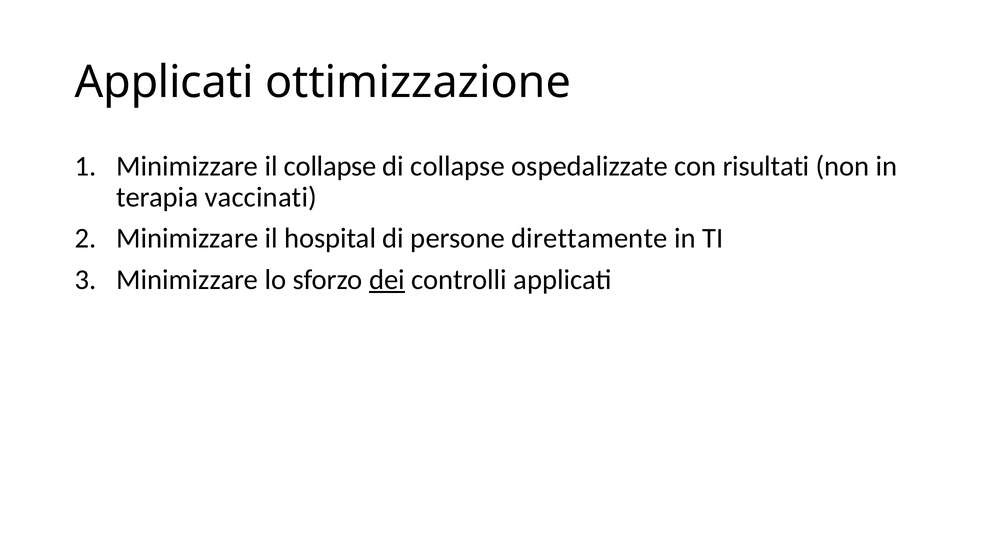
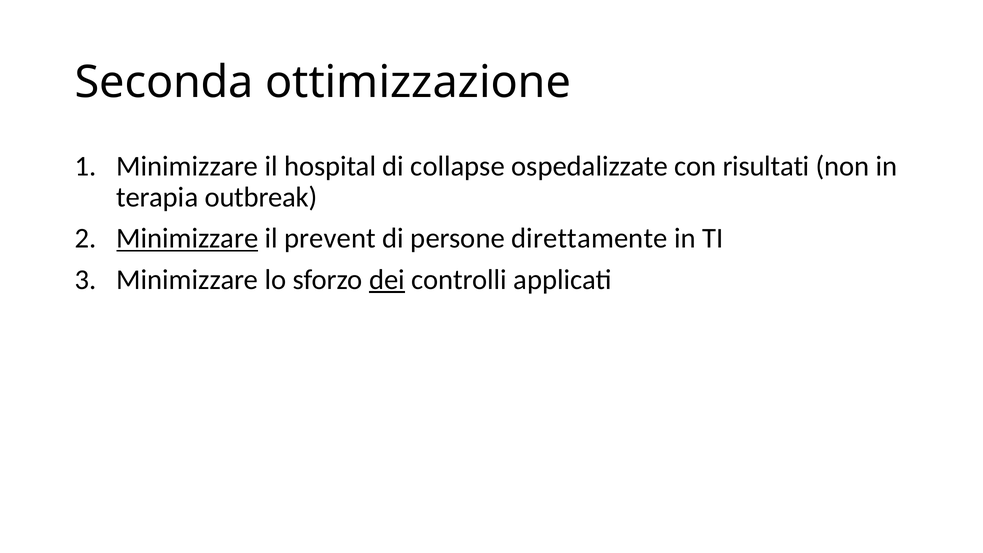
Applicati: Applicati -> Seconda (164, 83)
il collapse: collapse -> hospital (330, 166)
vaccinati: vaccinati -> outbreak (261, 197)
Minimizzare underline: none -> present (187, 238)
hospital: hospital -> prevent (330, 238)
